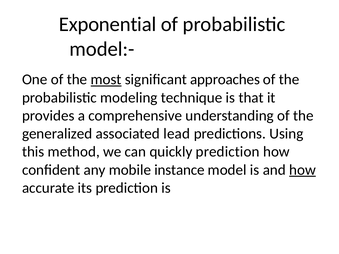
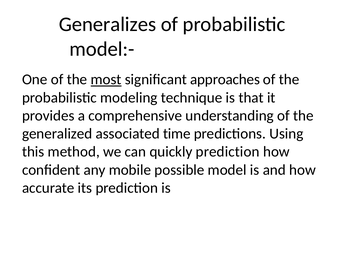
Exponential: Exponential -> Generalizes (108, 24)
lead: lead -> time (177, 134)
instance: instance -> possible (179, 170)
how underline: present -> none (303, 170)
